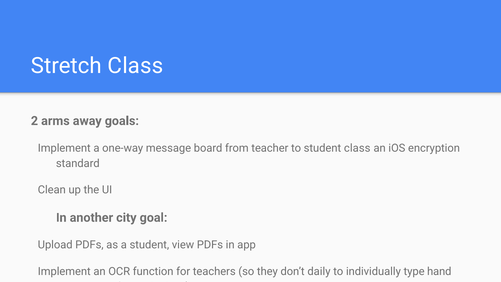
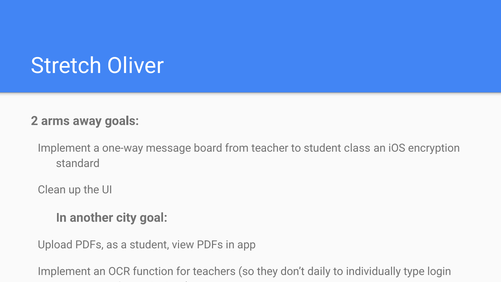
Stretch Class: Class -> Oliver (136, 66)
hand: hand -> login (439, 271)
